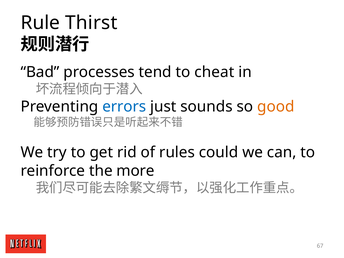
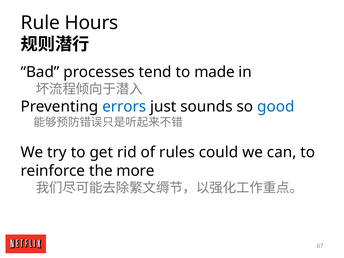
Thirst: Thirst -> Hours (91, 23)
cheat: cheat -> made (214, 72)
good colour: orange -> blue (276, 107)
